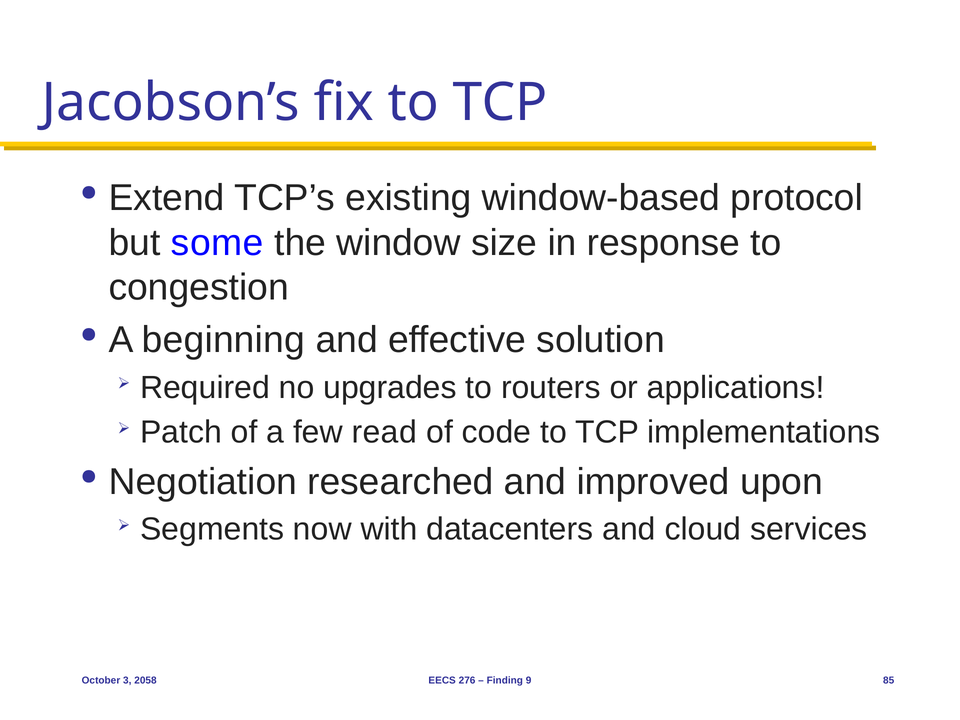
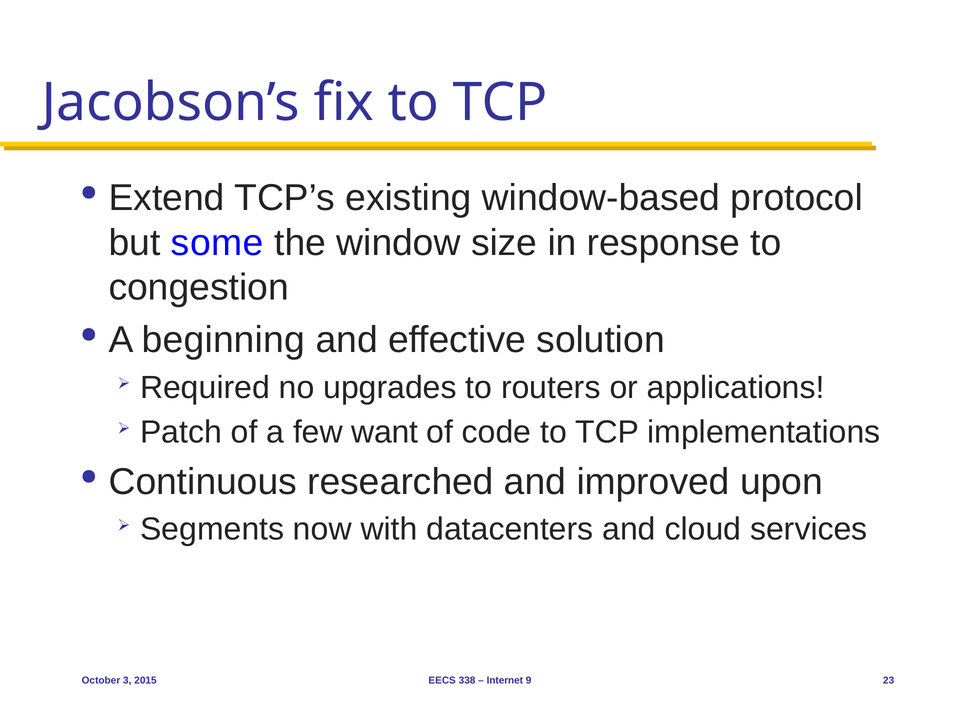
read: read -> want (385, 432)
Negotiation: Negotiation -> Continuous (203, 482)
2058: 2058 -> 2015 (145, 681)
276: 276 -> 338 (467, 681)
Finding: Finding -> Internet (505, 681)
85: 85 -> 23 (889, 681)
